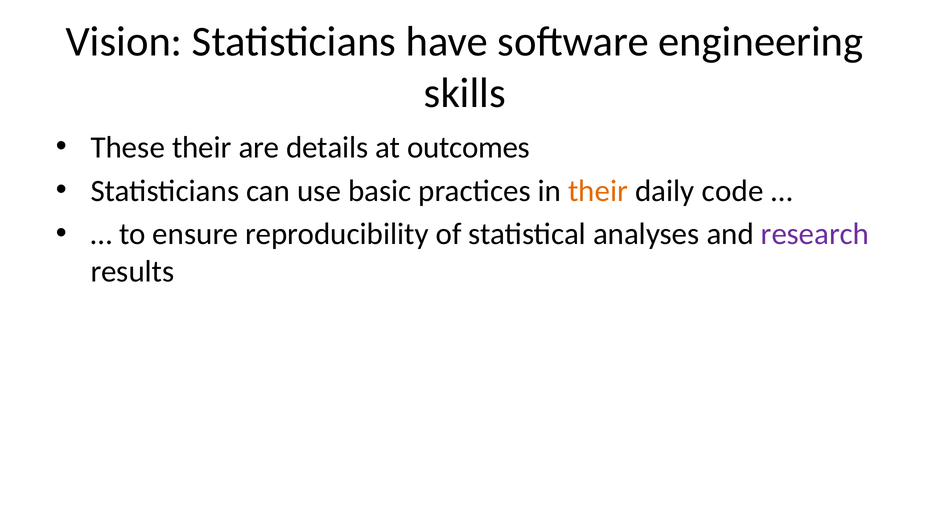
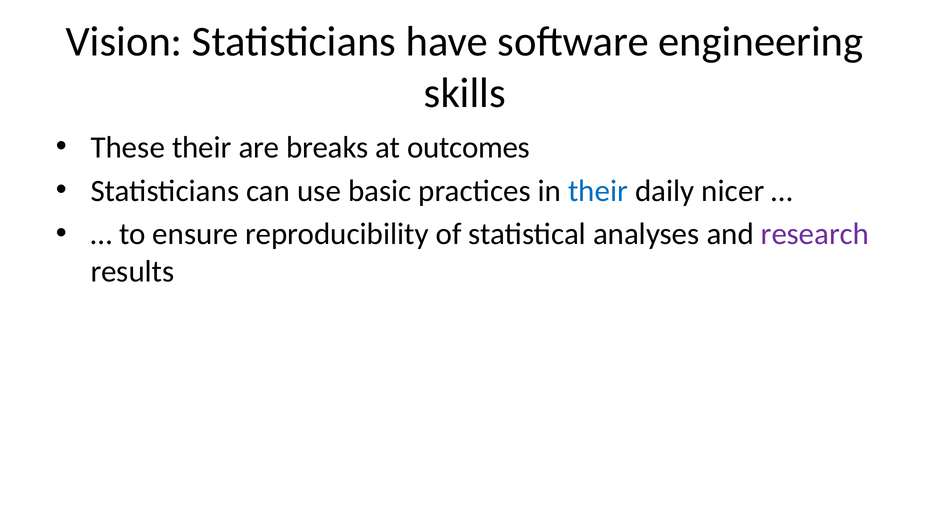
details: details -> breaks (327, 148)
their colour: orange -> blue (598, 191)
code: code -> nicer (733, 191)
